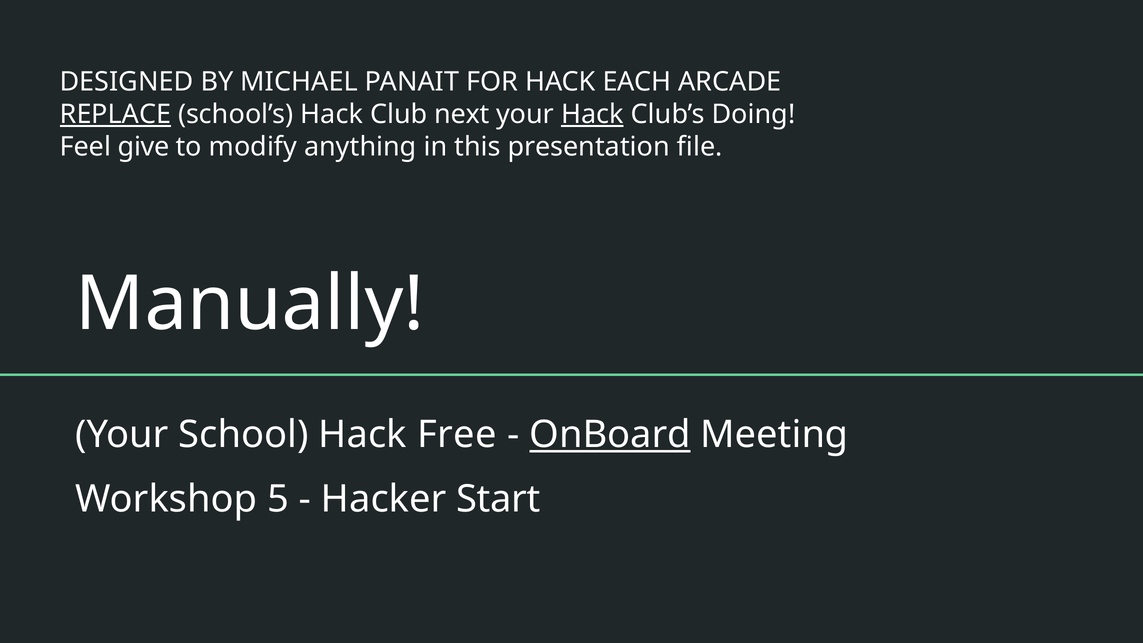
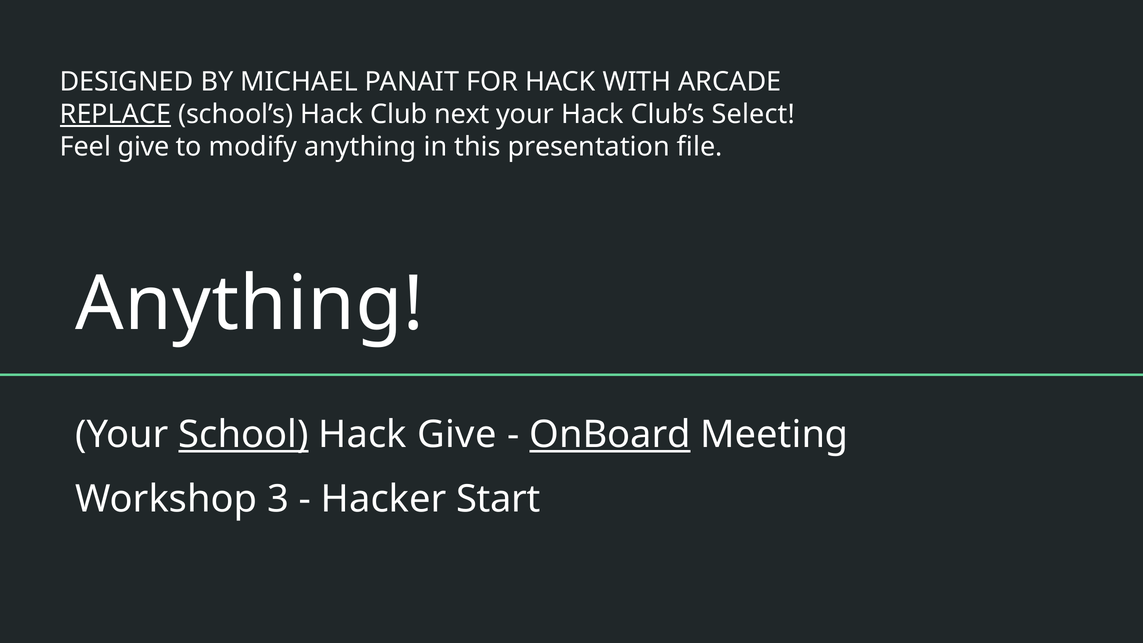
EACH: EACH -> WITH (637, 82)
Hack underline: present -> none (592, 114)
Doing: Doing -> Select (753, 114)
Manually: Manually -> Anything (249, 304)
School underline: none -> present (244, 435)
Hack Free: Free -> Give (457, 435)
5: 5 -> 3 (278, 499)
